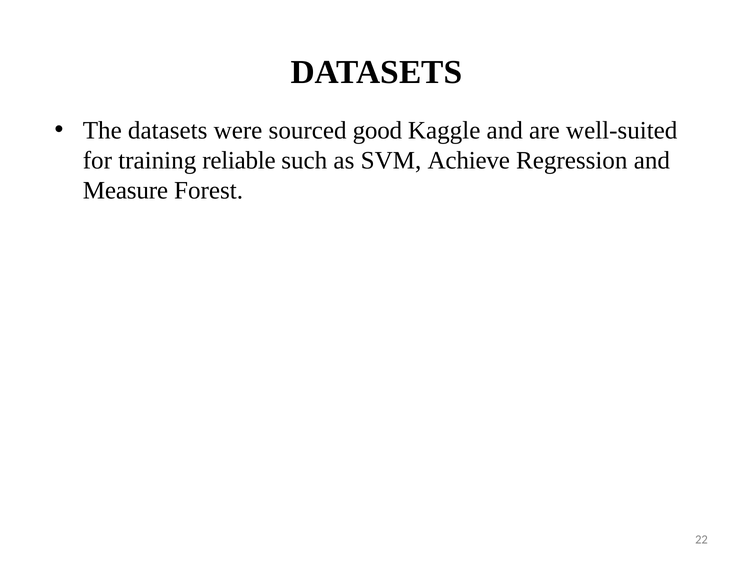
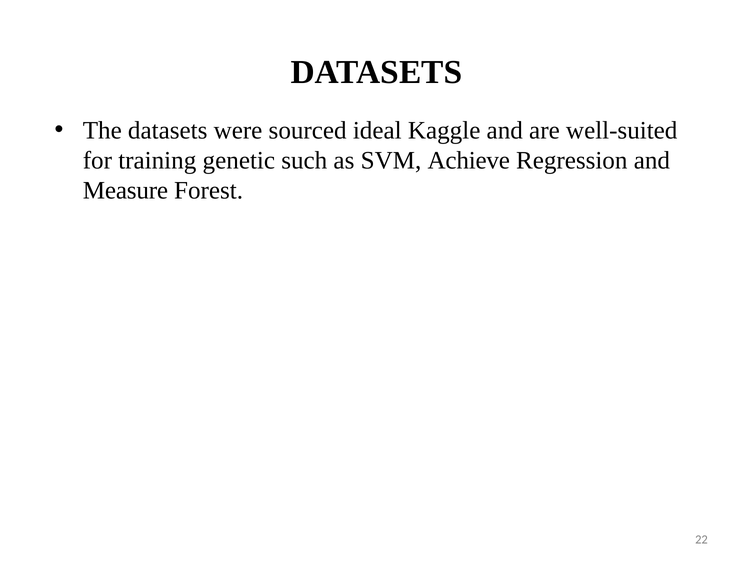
good: good -> ideal (377, 130)
reliable: reliable -> genetic (239, 160)
